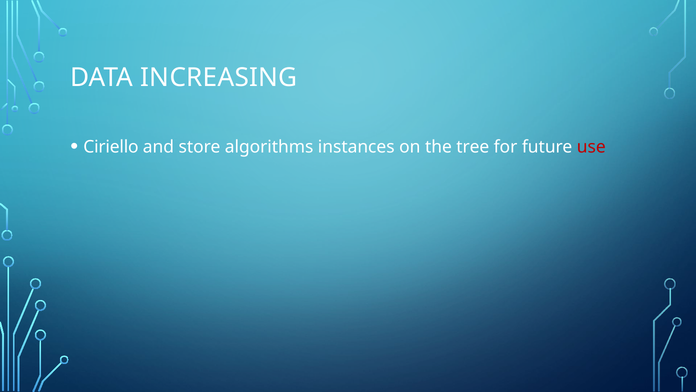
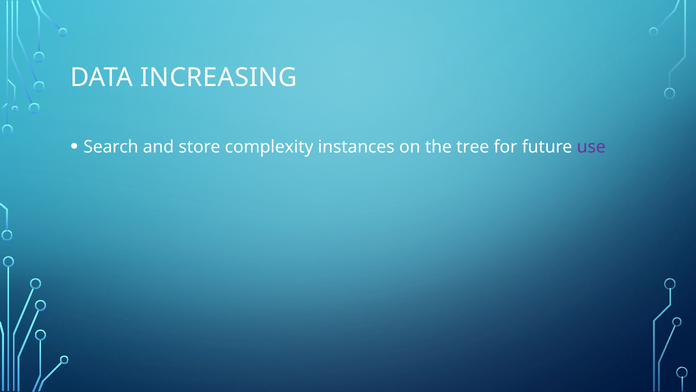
Ciriello: Ciriello -> Search (111, 147)
algorithms: algorithms -> complexity (269, 147)
use colour: red -> purple (591, 147)
